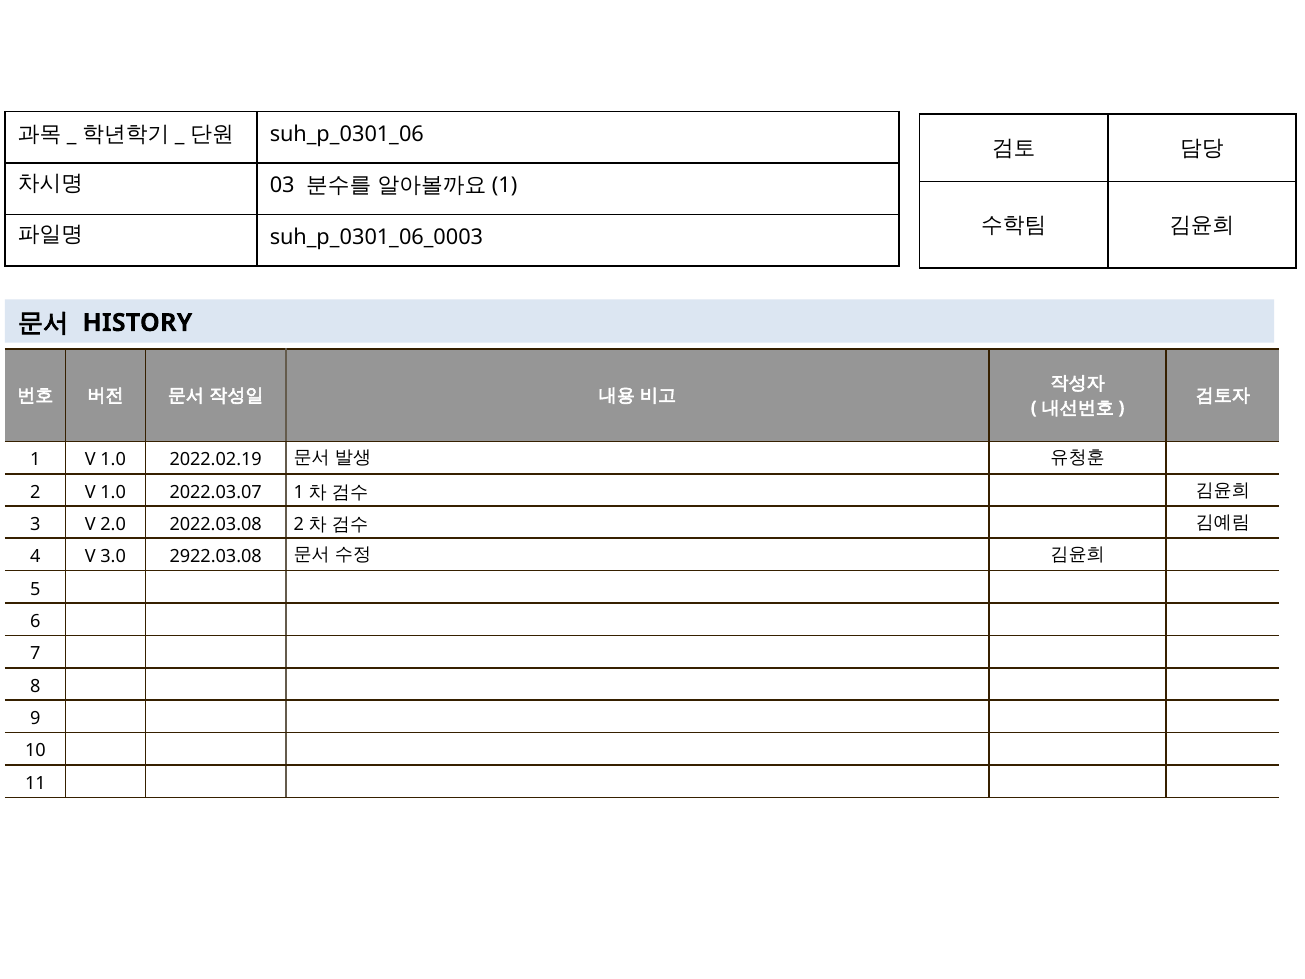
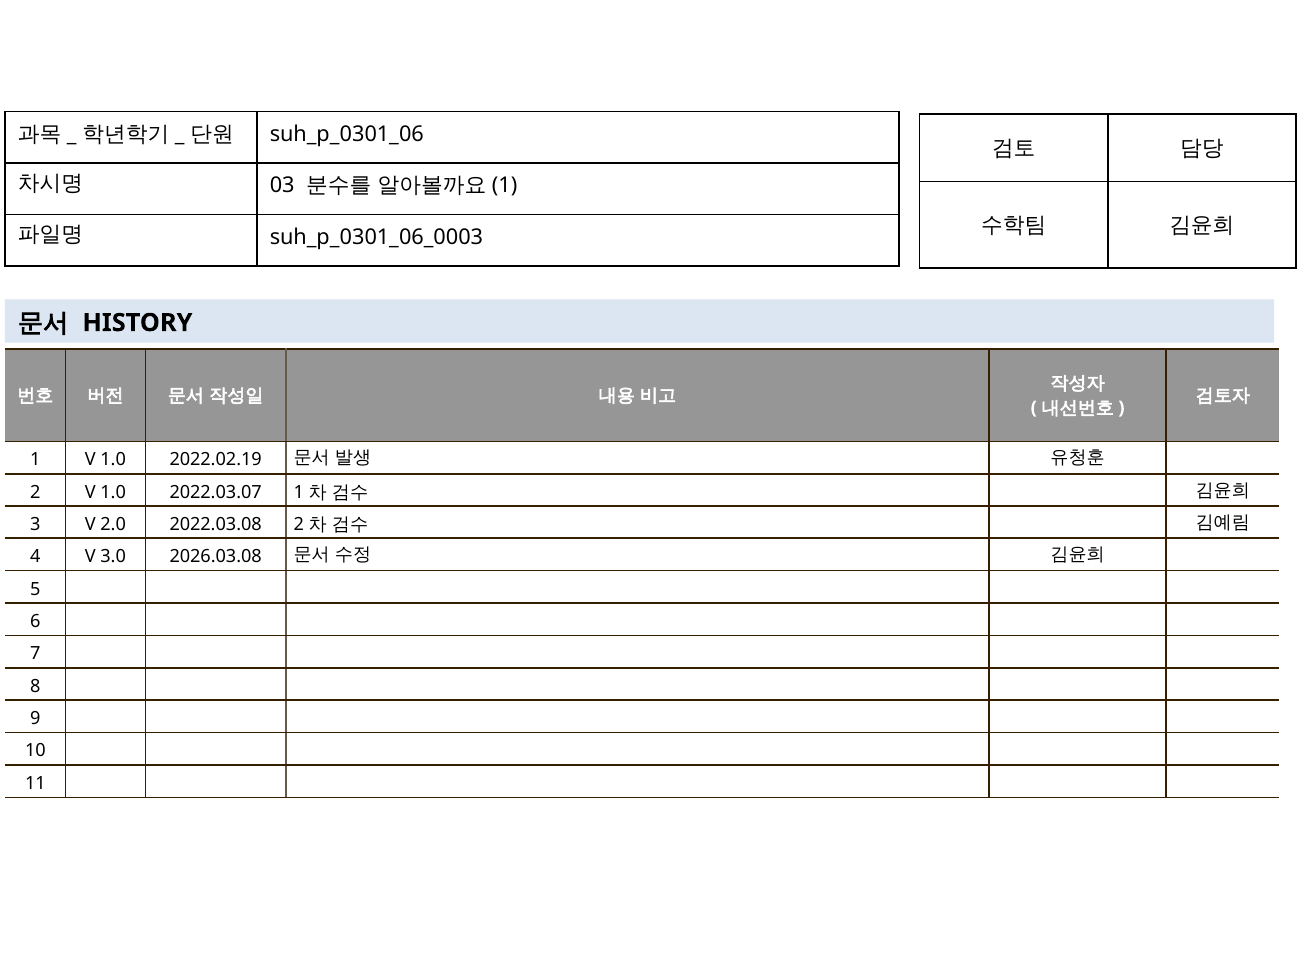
2922.03.08: 2922.03.08 -> 2026.03.08 (216, 557)
